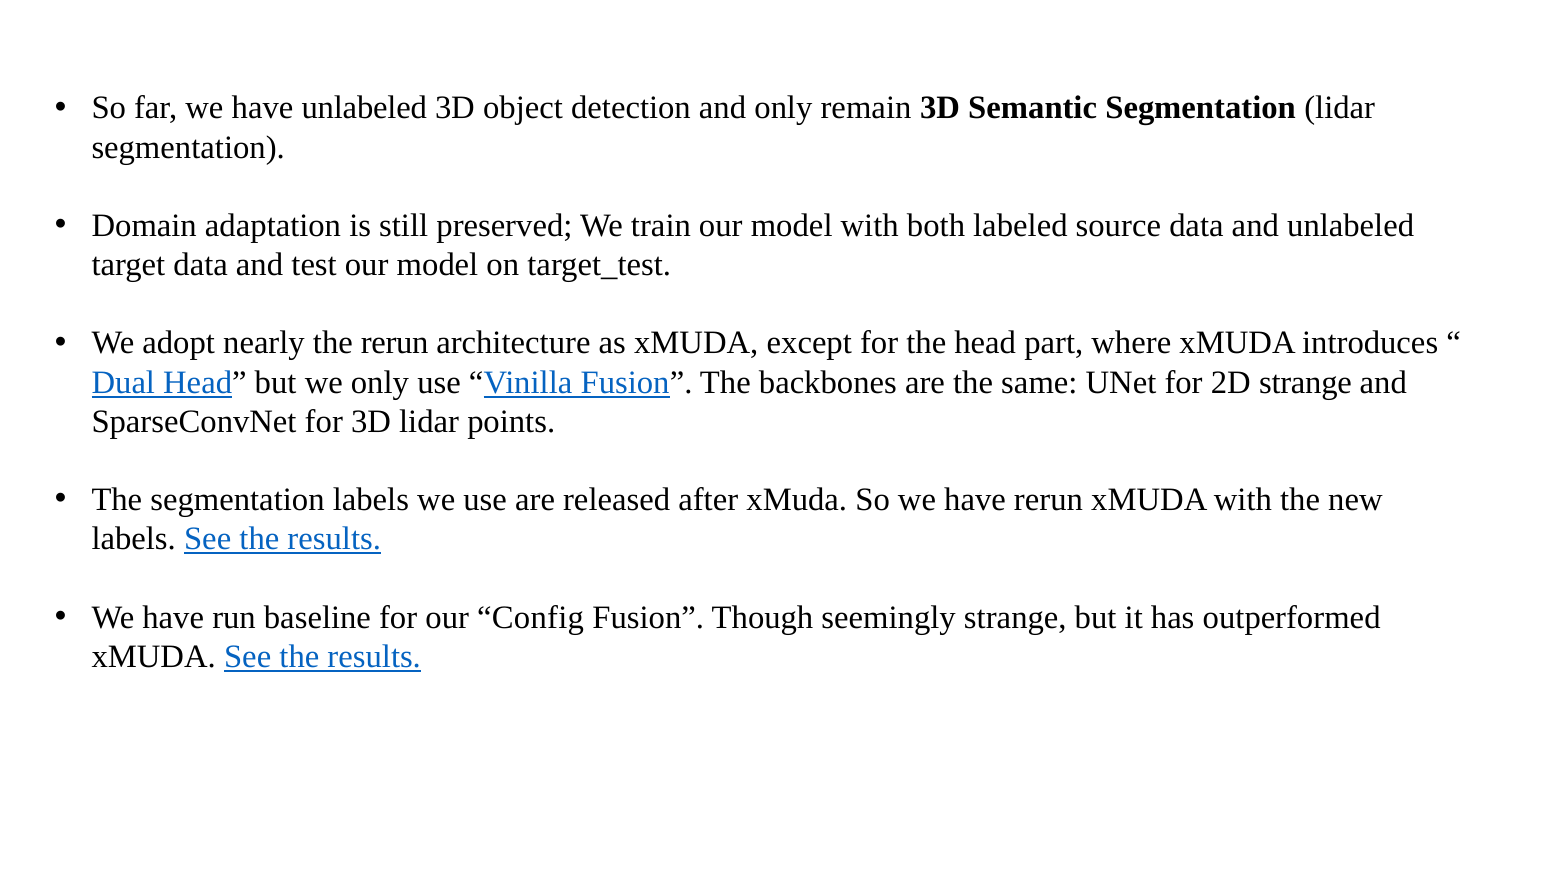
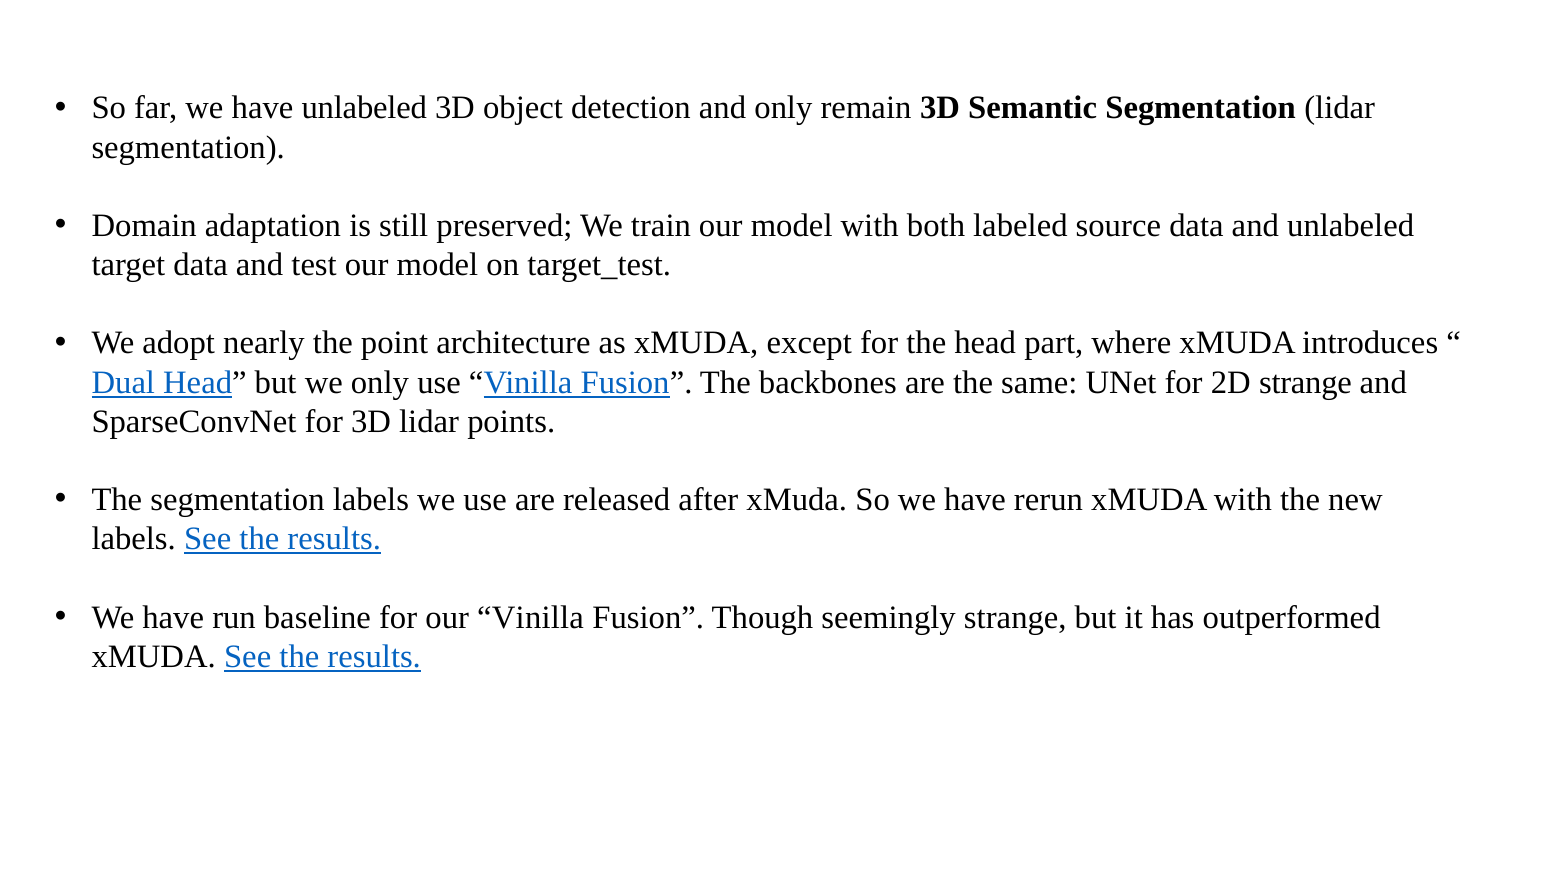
the rerun: rerun -> point (395, 343)
our Config: Config -> Vinilla (531, 618)
